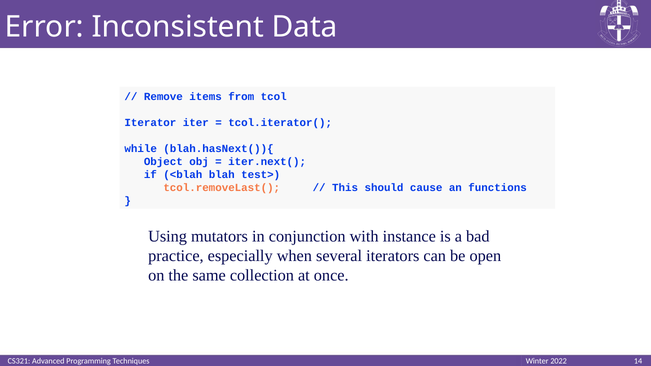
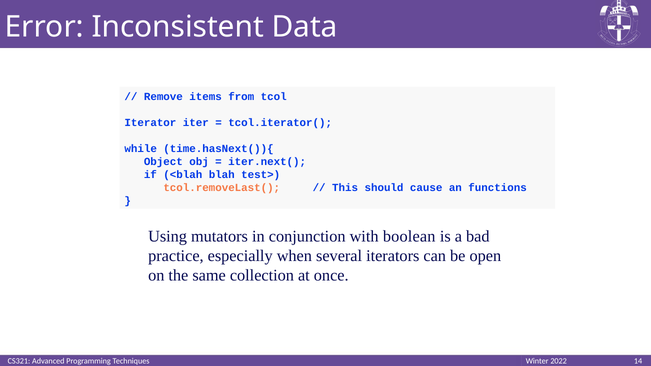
blah.hasNext()){: blah.hasNext()){ -> time.hasNext()){ (219, 149)
instance: instance -> boolean (409, 237)
